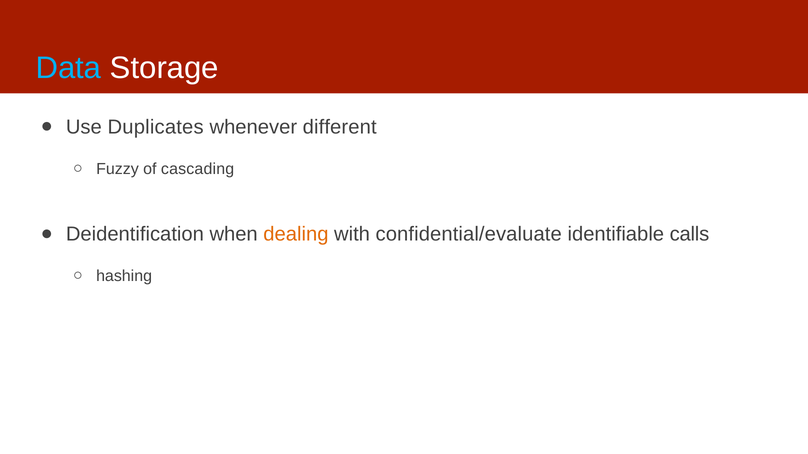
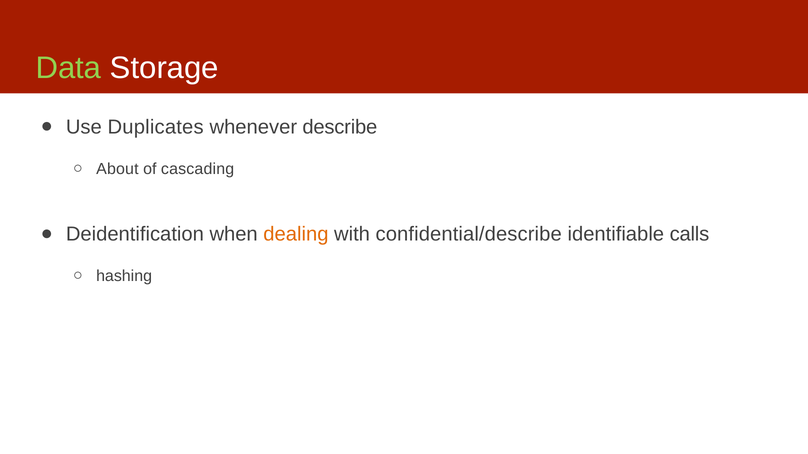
Data colour: light blue -> light green (68, 68)
different: different -> describe (340, 127)
Fuzzy: Fuzzy -> About (117, 169)
confidential/evaluate: confidential/evaluate -> confidential/describe (469, 234)
